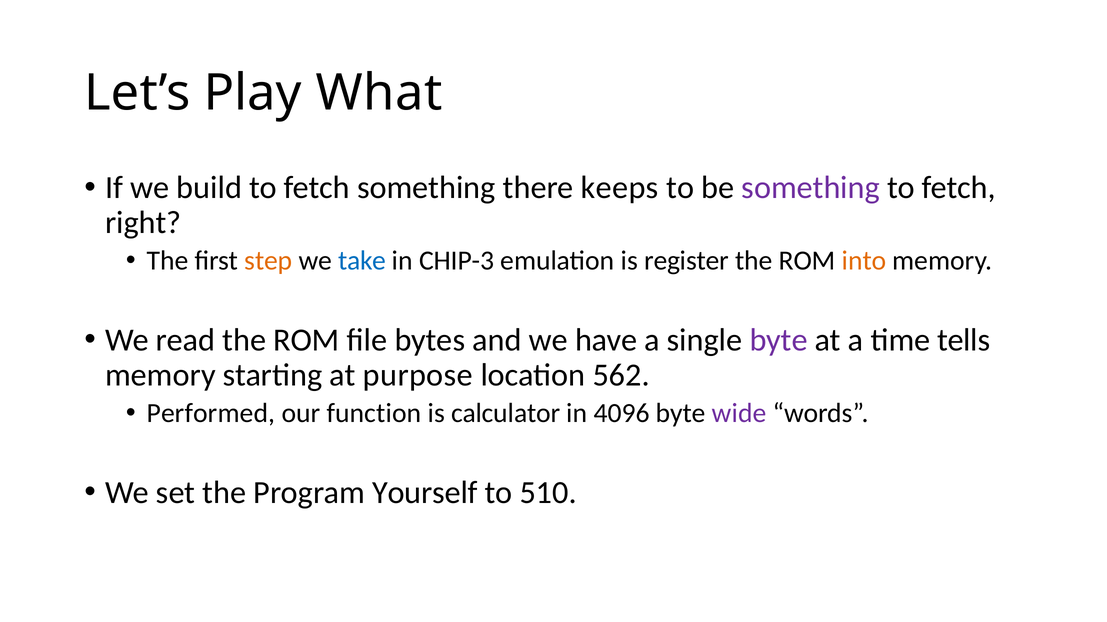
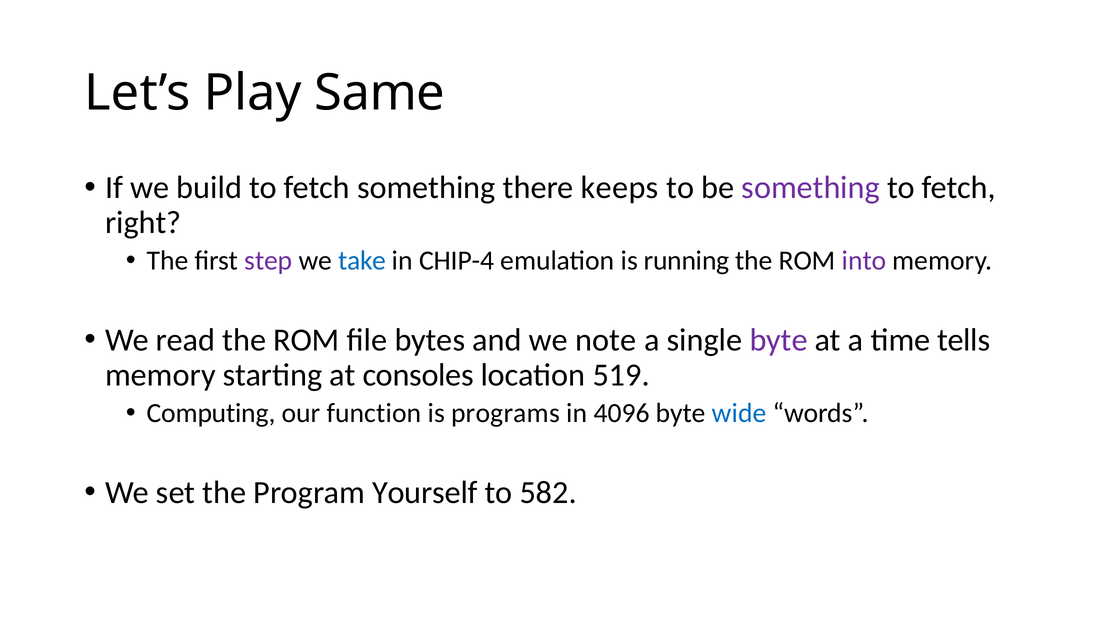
What: What -> Same (380, 93)
step colour: orange -> purple (268, 261)
CHIP-3: CHIP-3 -> CHIP-4 (457, 261)
register: register -> running (687, 261)
into colour: orange -> purple (864, 261)
have: have -> note (606, 340)
purpose: purpose -> consoles (418, 375)
562: 562 -> 519 (621, 375)
Performed: Performed -> Computing (211, 414)
calculator: calculator -> programs (506, 414)
wide colour: purple -> blue (739, 414)
510: 510 -> 582 (548, 493)
